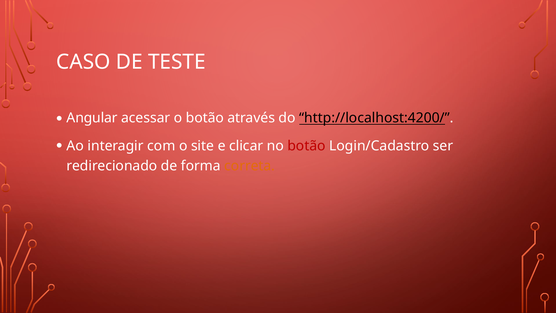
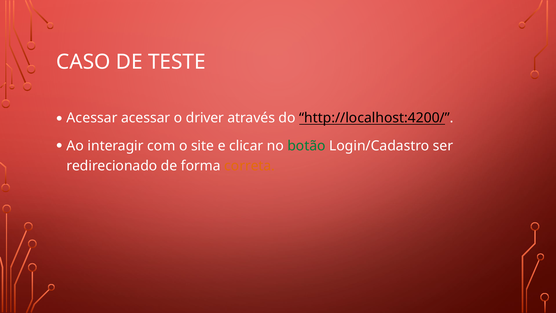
Angular: Angular -> Acessar (92, 118)
o botão: botão -> driver (205, 118)
botão colour: red -> green (307, 146)
